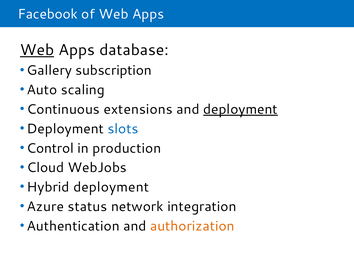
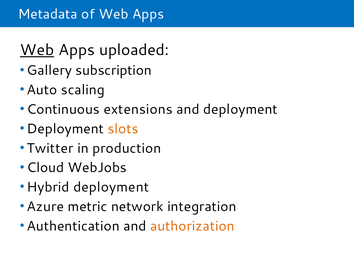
Facebook: Facebook -> Metadata (48, 14)
database: database -> uploaded (134, 50)
deployment underline: present -> none (240, 110)
slots colour: blue -> orange (123, 129)
Control: Control -> Twitter (50, 149)
status: status -> metric (87, 207)
